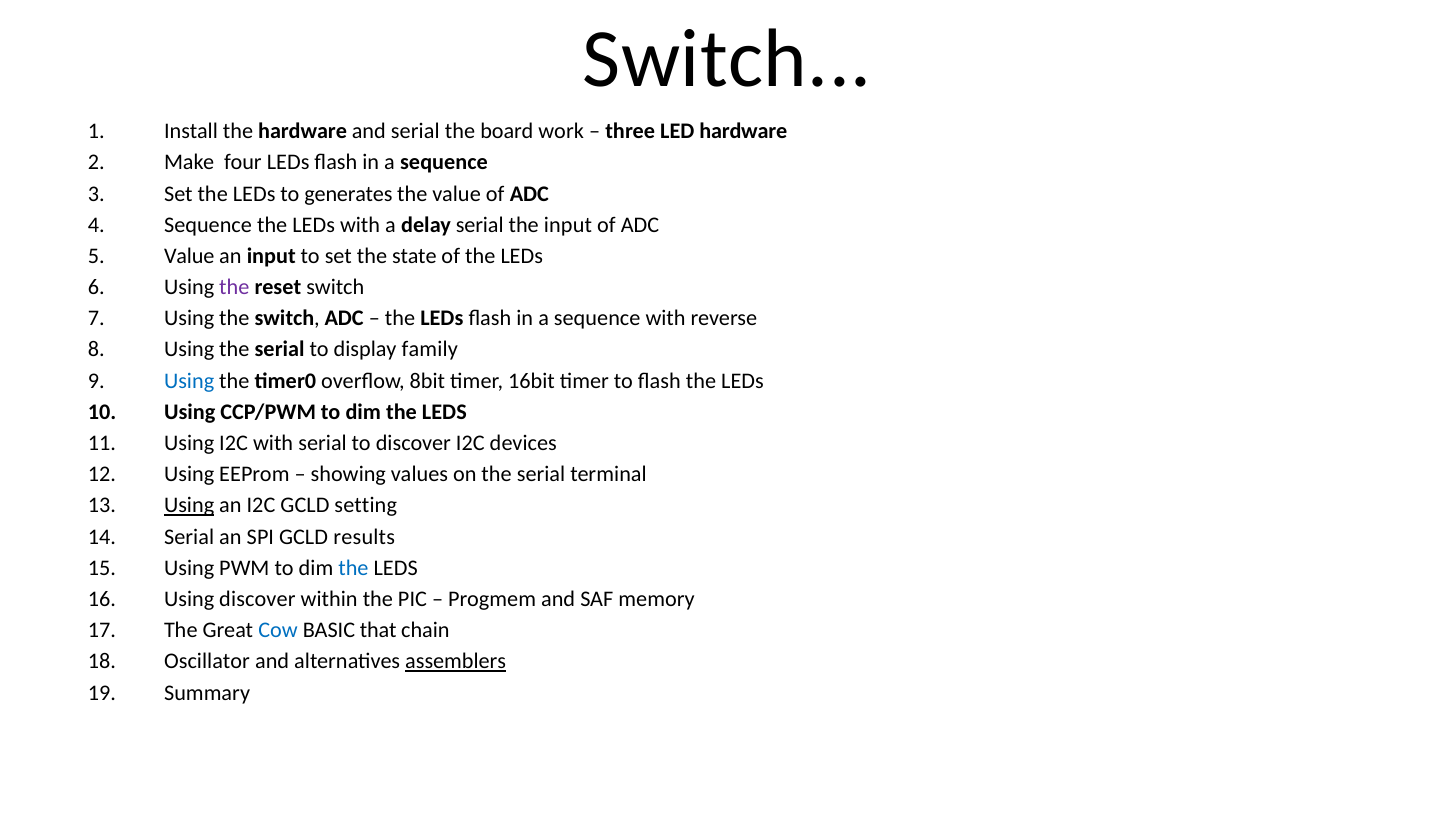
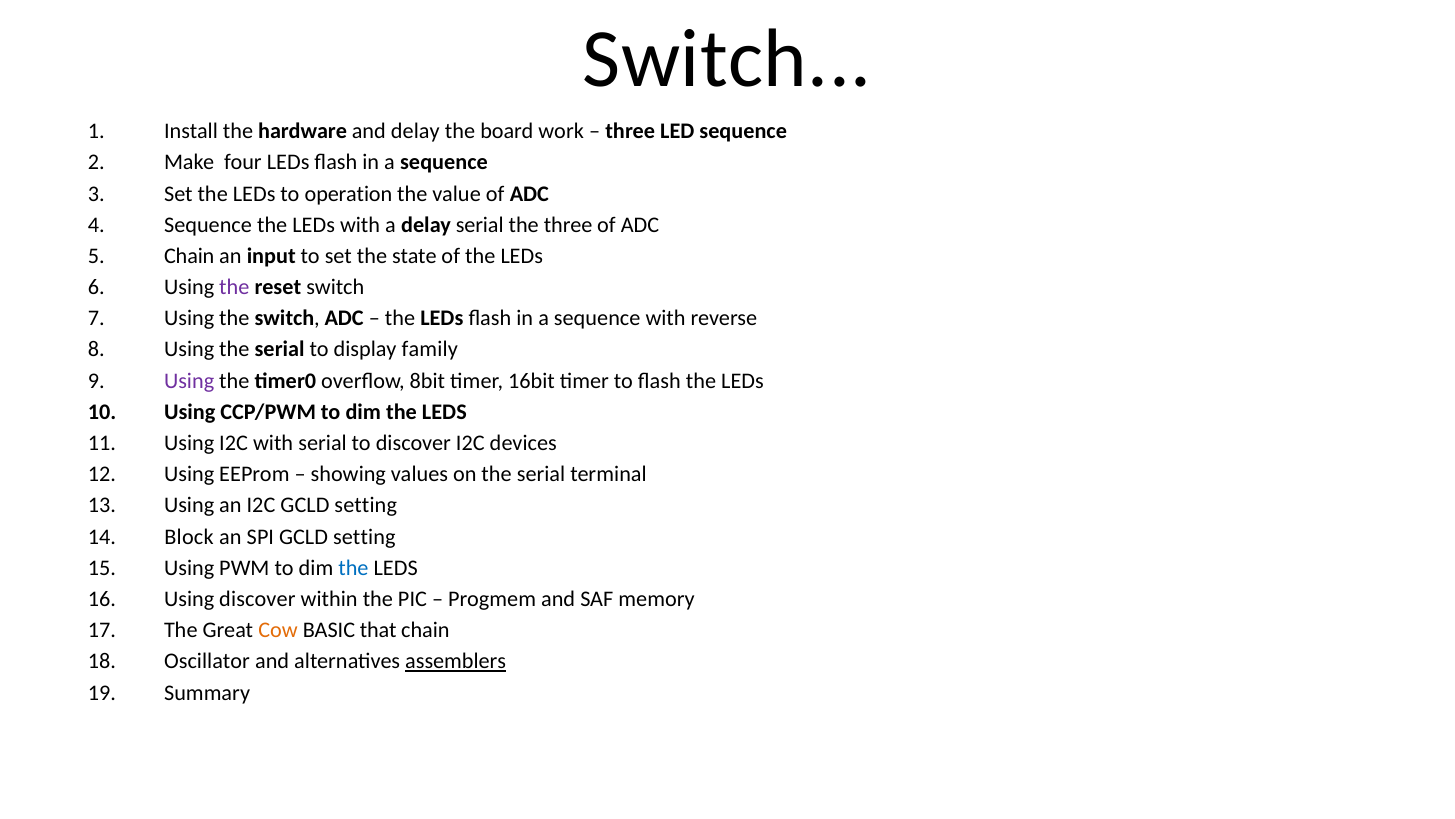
and serial: serial -> delay (415, 131)
LED hardware: hardware -> sequence (743, 131)
generates: generates -> operation (348, 194)
the input: input -> three (568, 225)
Value: Value -> Chain (189, 256)
Using colour: blue -> purple (189, 381)
Using underline: present -> none (189, 505)
Serial: Serial -> Block (189, 536)
SPI GCLD results: results -> setting (364, 536)
Cow colour: blue -> orange (278, 630)
